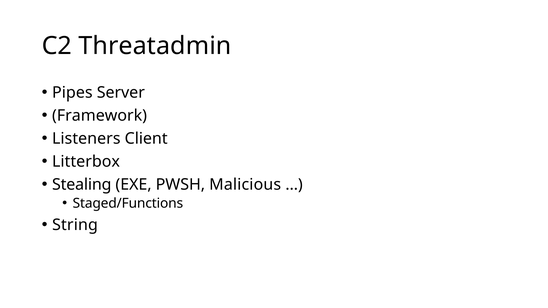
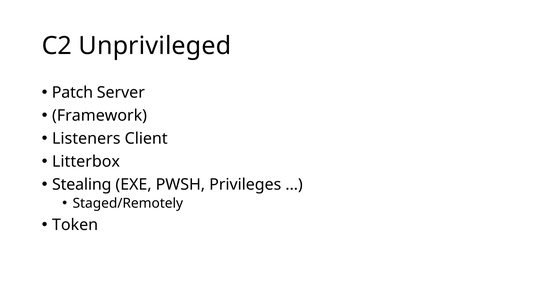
Threatadmin: Threatadmin -> Unprivileged (155, 46)
Pipes: Pipes -> Patch (72, 93)
Malicious: Malicious -> Privileges (245, 185)
Staged/Functions: Staged/Functions -> Staged/Remotely (128, 203)
String: String -> Token (75, 225)
